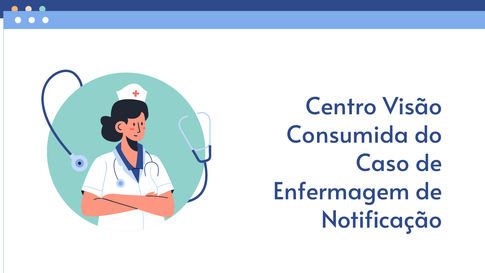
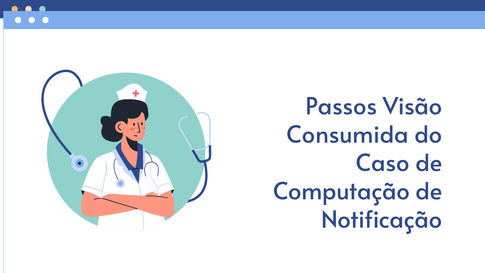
Centro: Centro -> Passos (341, 107)
Enfermagem: Enfermagem -> Computação (342, 192)
